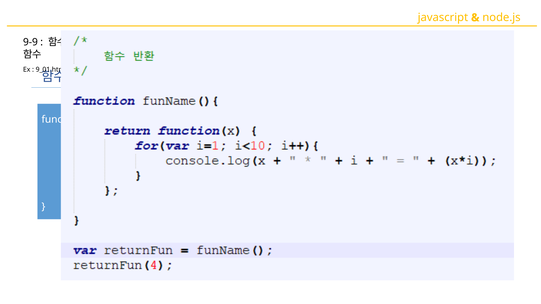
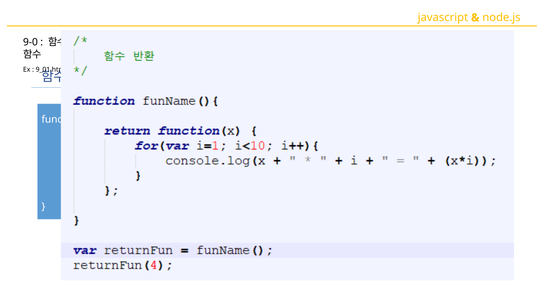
9-9: 9-9 -> 9-0 (30, 42)
